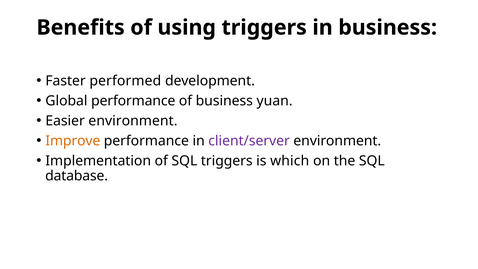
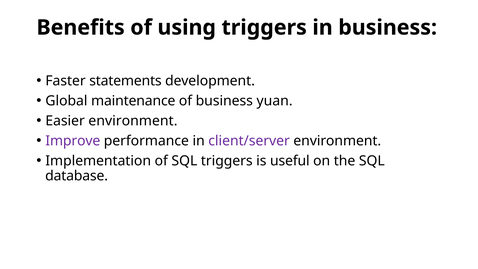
performed: performed -> statements (125, 81)
Global performance: performance -> maintenance (133, 101)
Improve colour: orange -> purple (73, 141)
which: which -> useful (290, 161)
